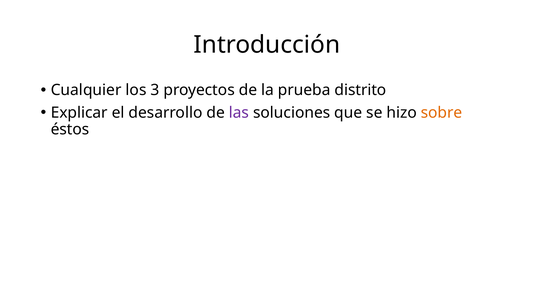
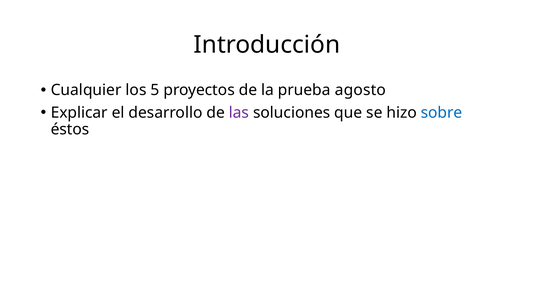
3: 3 -> 5 (155, 90)
distrito: distrito -> agosto (360, 90)
sobre colour: orange -> blue (442, 113)
